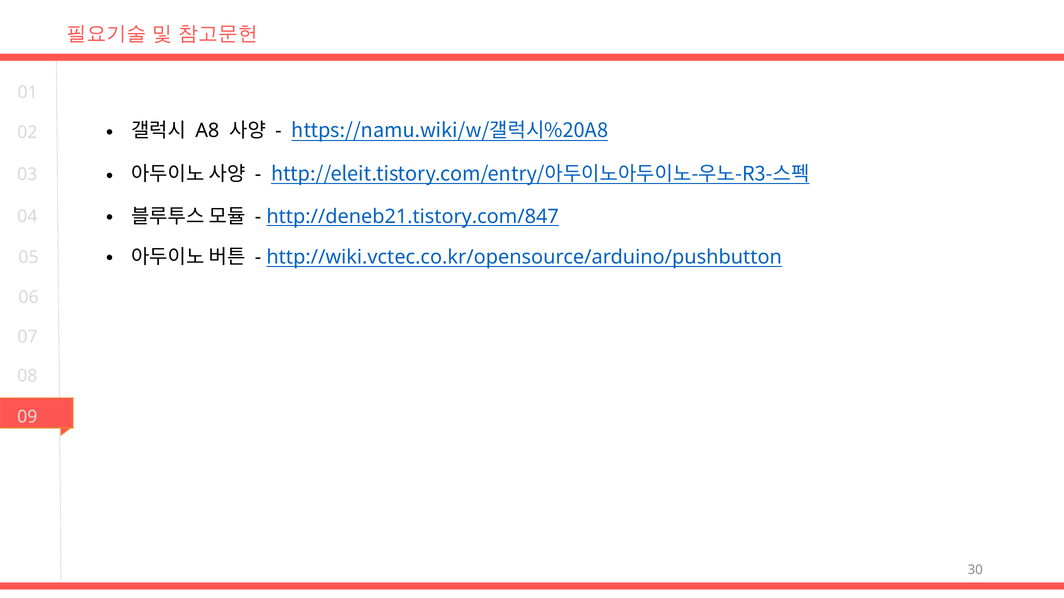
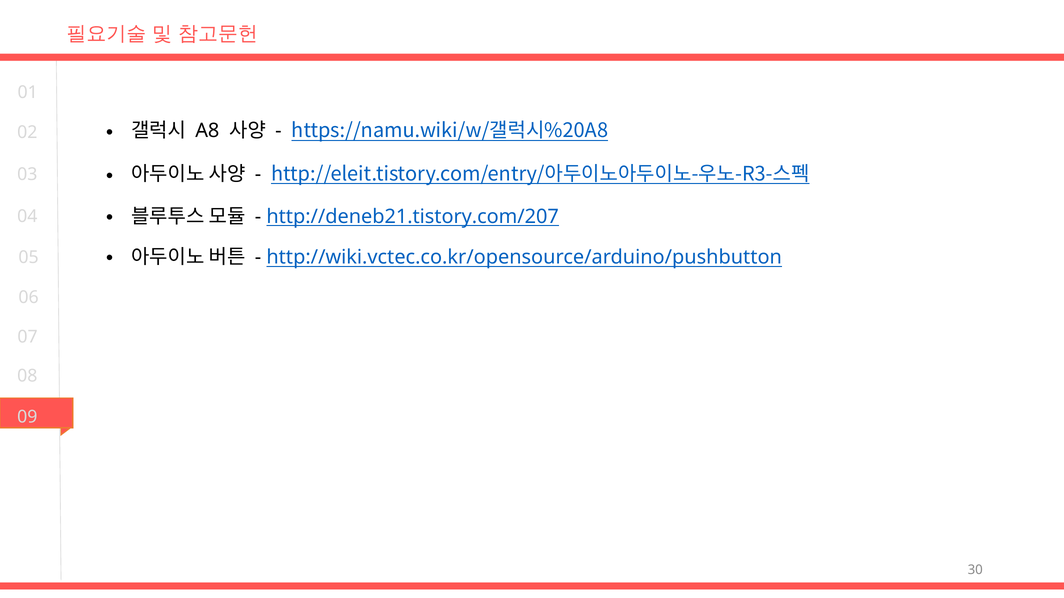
http://deneb21.tistory.com/847: http://deneb21.tistory.com/847 -> http://deneb21.tistory.com/207 (413, 217)
